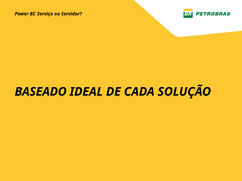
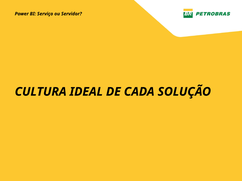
BASEADO: BASEADO -> CULTURA (41, 92)
